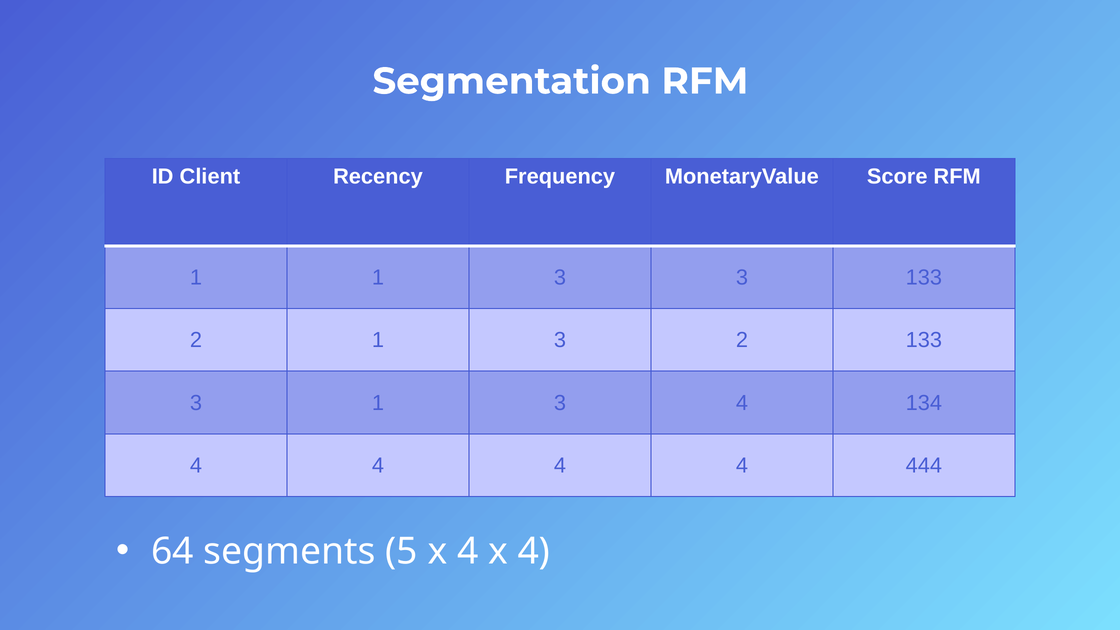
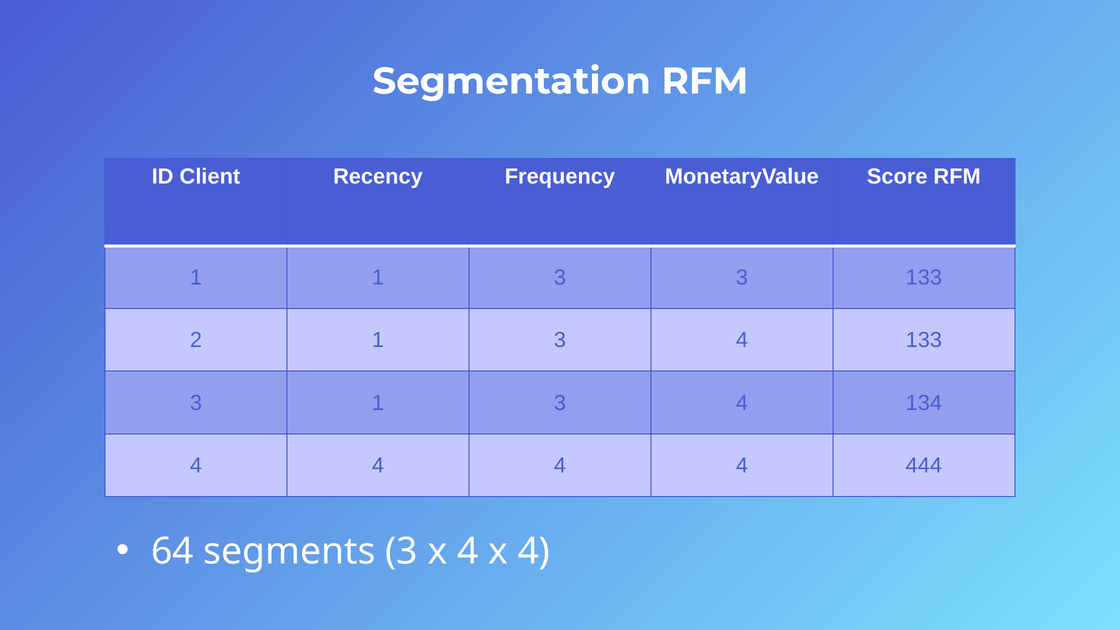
2 1 3 2: 2 -> 4 (742, 340)
segments 5: 5 -> 3 (402, 551)
